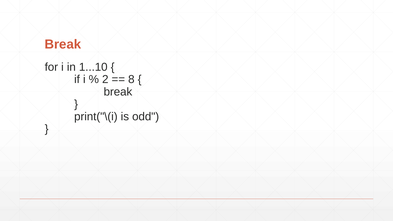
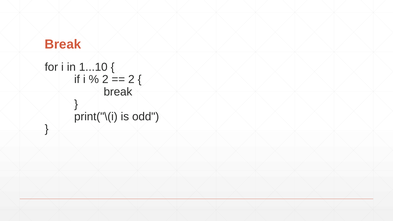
8: 8 -> 2 (131, 79)
